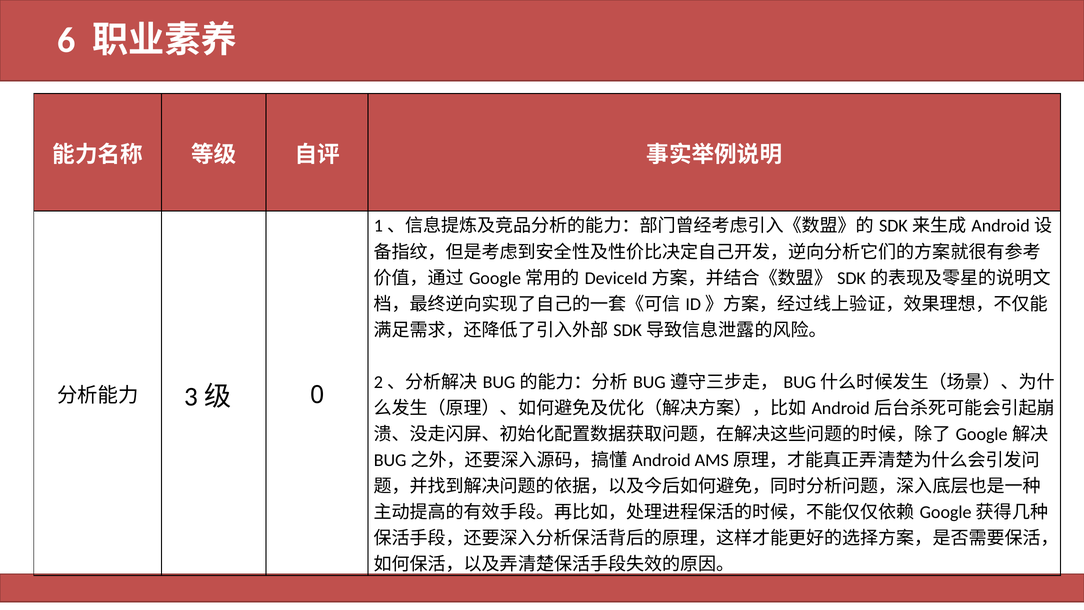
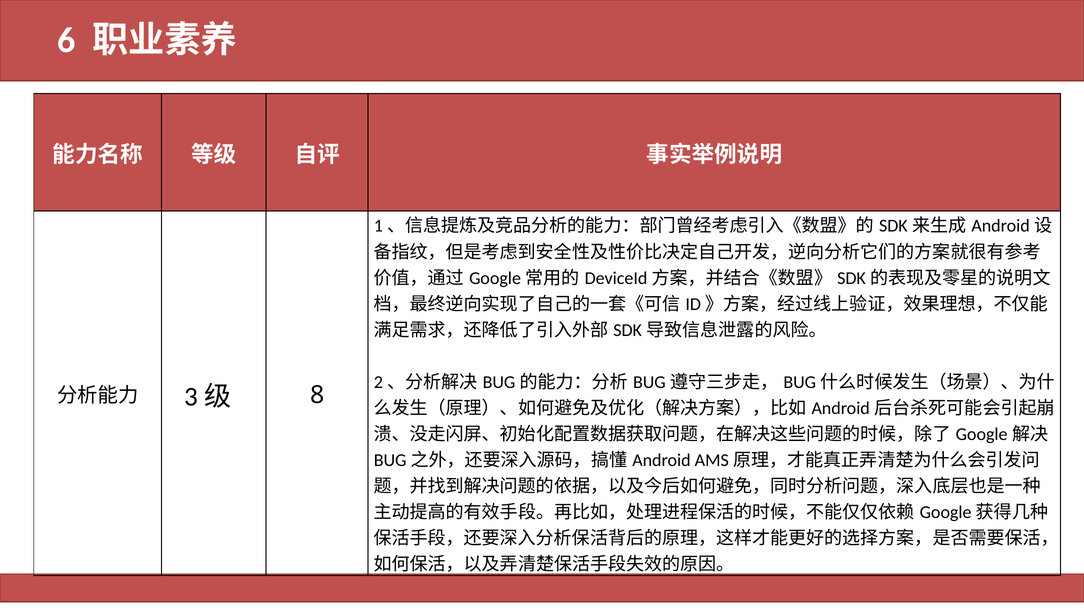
0: 0 -> 8 (317, 395)
